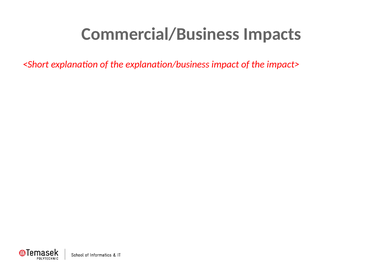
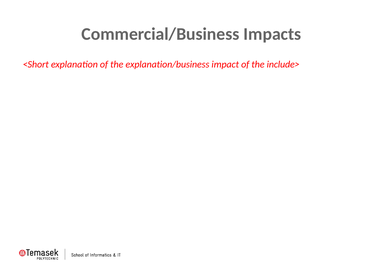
impact>: impact> -> include> (283, 65)
